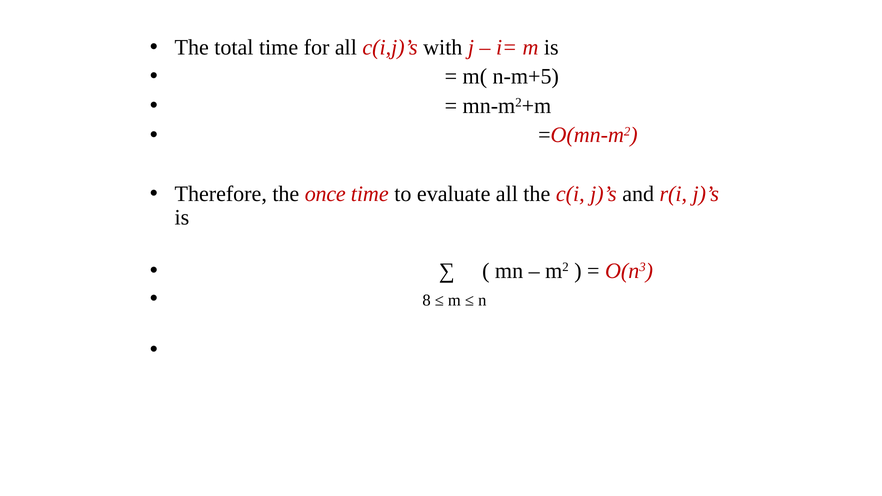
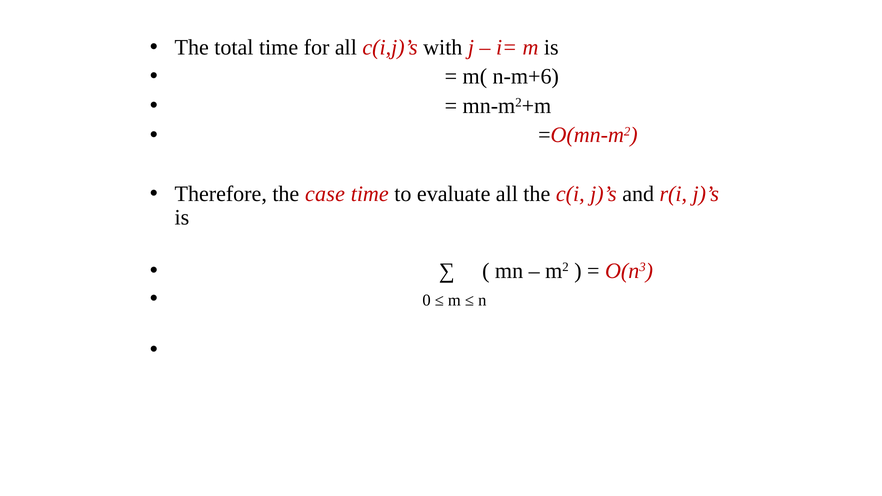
n-m+5: n-m+5 -> n-m+6 (526, 77)
once: once -> case (325, 194)
8: 8 -> 0 (427, 301)
